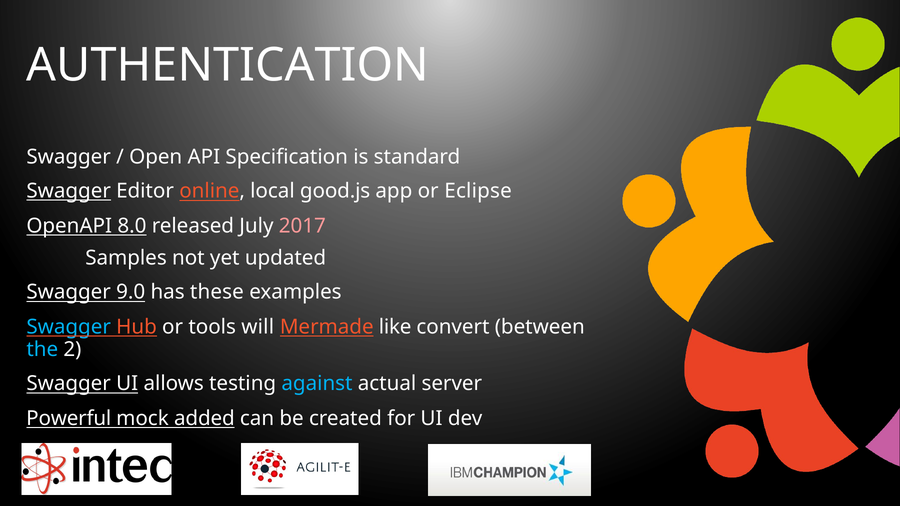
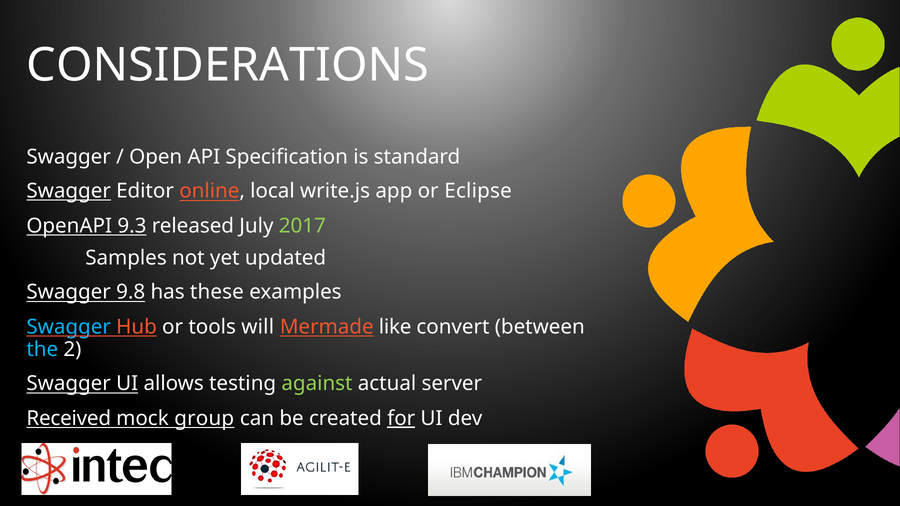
AUTHENTICATION: AUTHENTICATION -> CONSIDERATIONS (228, 65)
good.js: good.js -> write.js (335, 191)
8.0: 8.0 -> 9.3 (132, 226)
2017 colour: pink -> light green (302, 226)
9.0: 9.0 -> 9.8 (131, 292)
against colour: light blue -> light green (317, 384)
Powerful: Powerful -> Received (69, 418)
added: added -> group (204, 418)
for underline: none -> present (401, 418)
